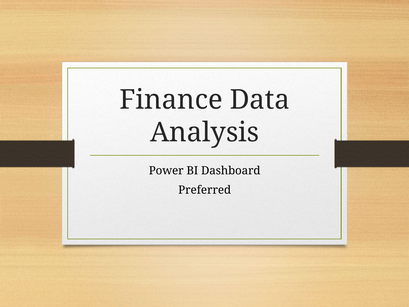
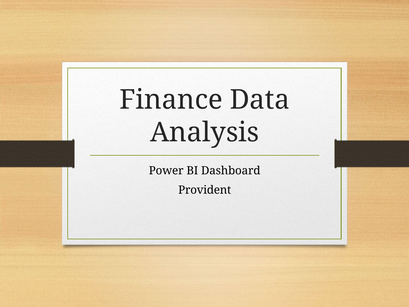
Preferred: Preferred -> Provident (205, 190)
